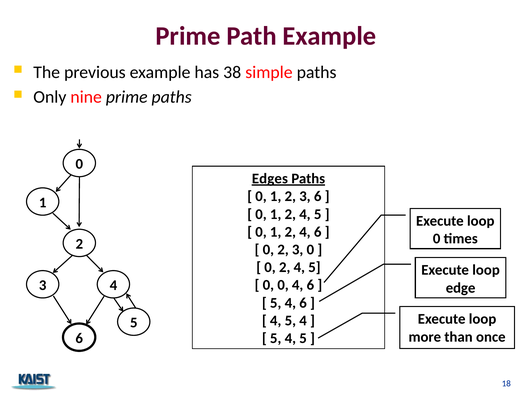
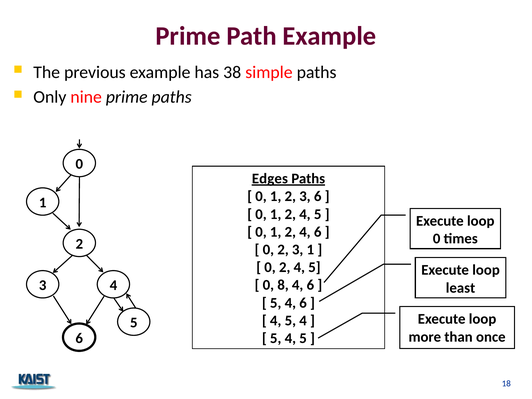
3 0: 0 -> 1 (310, 250)
0 0: 0 -> 8 (283, 285)
edge: edge -> least (461, 288)
